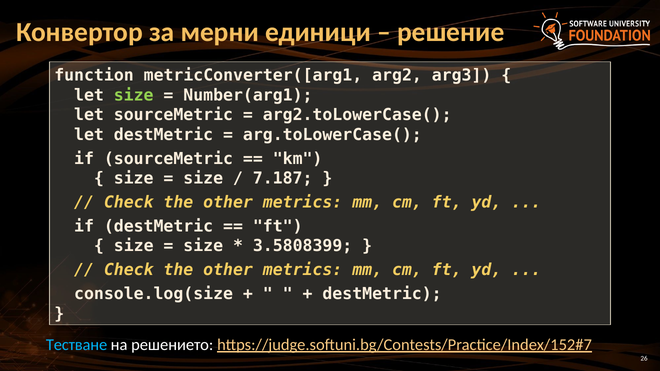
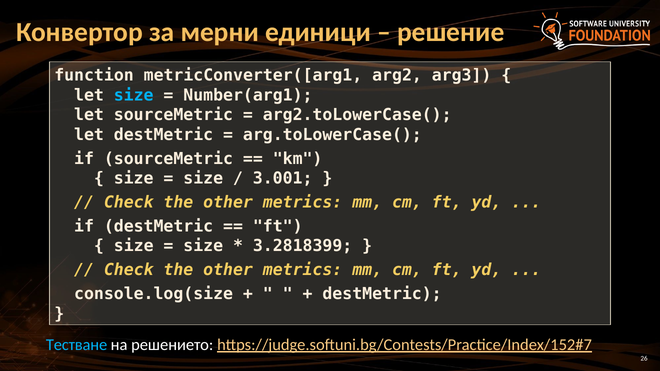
size colour: light green -> light blue (134, 95)
7.187: 7.187 -> 3.001 (283, 179)
3.5808399: 3.5808399 -> 3.2818399 (303, 246)
